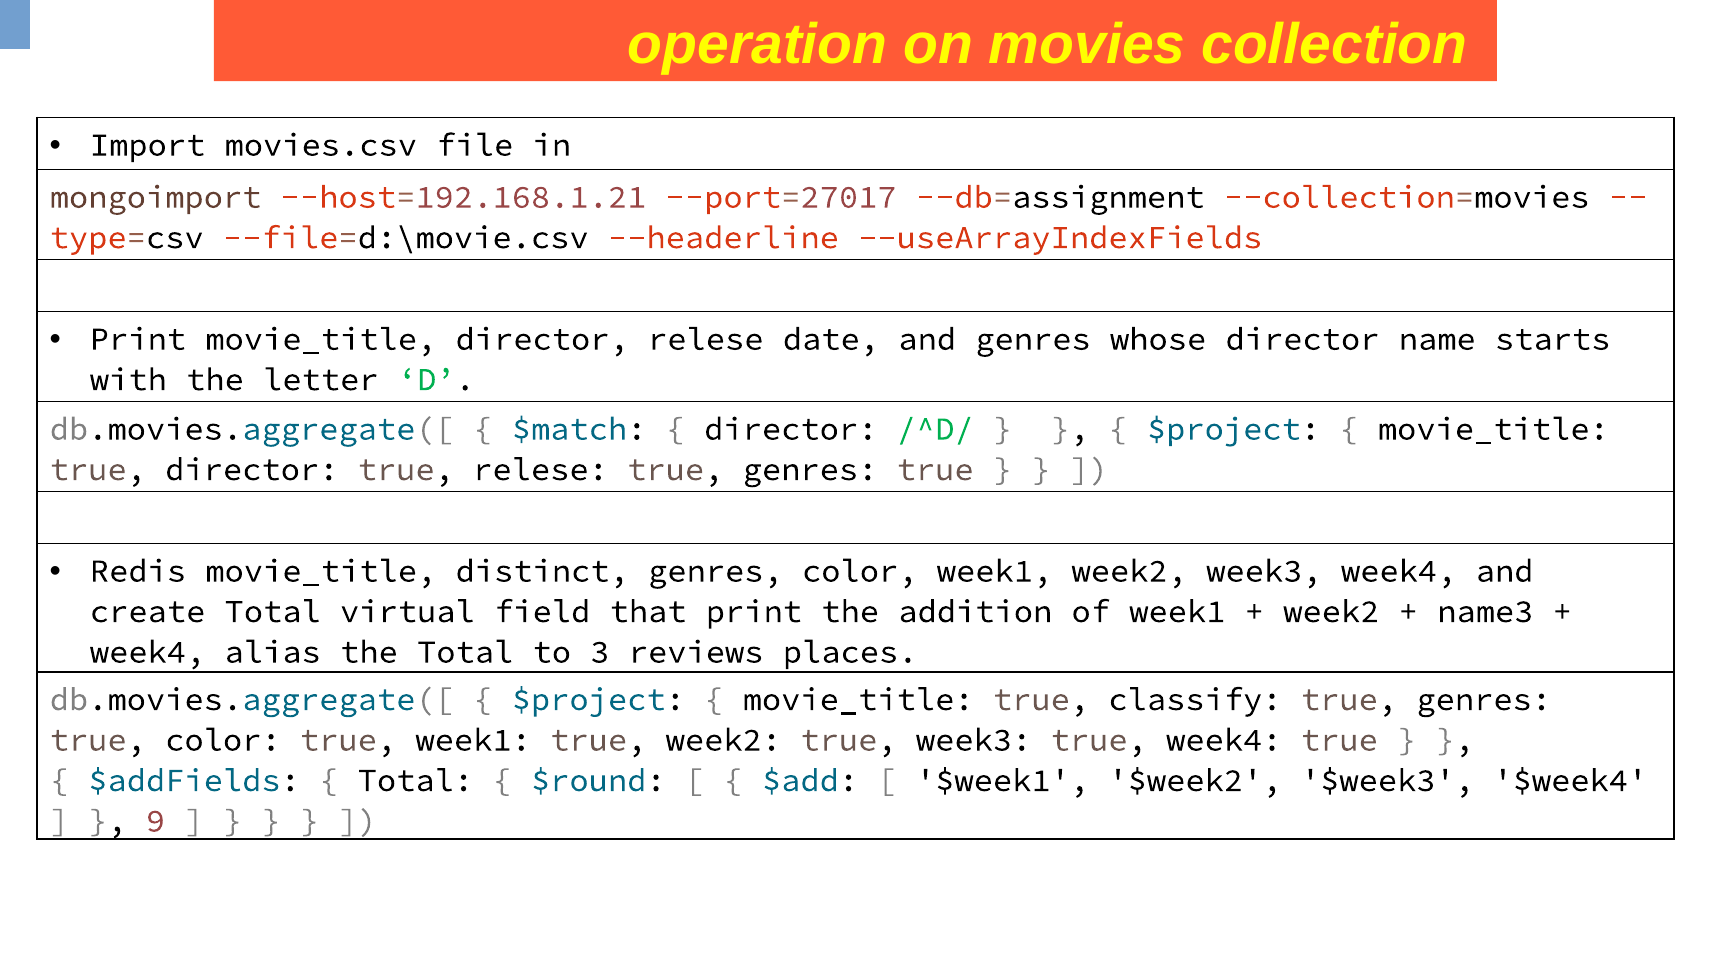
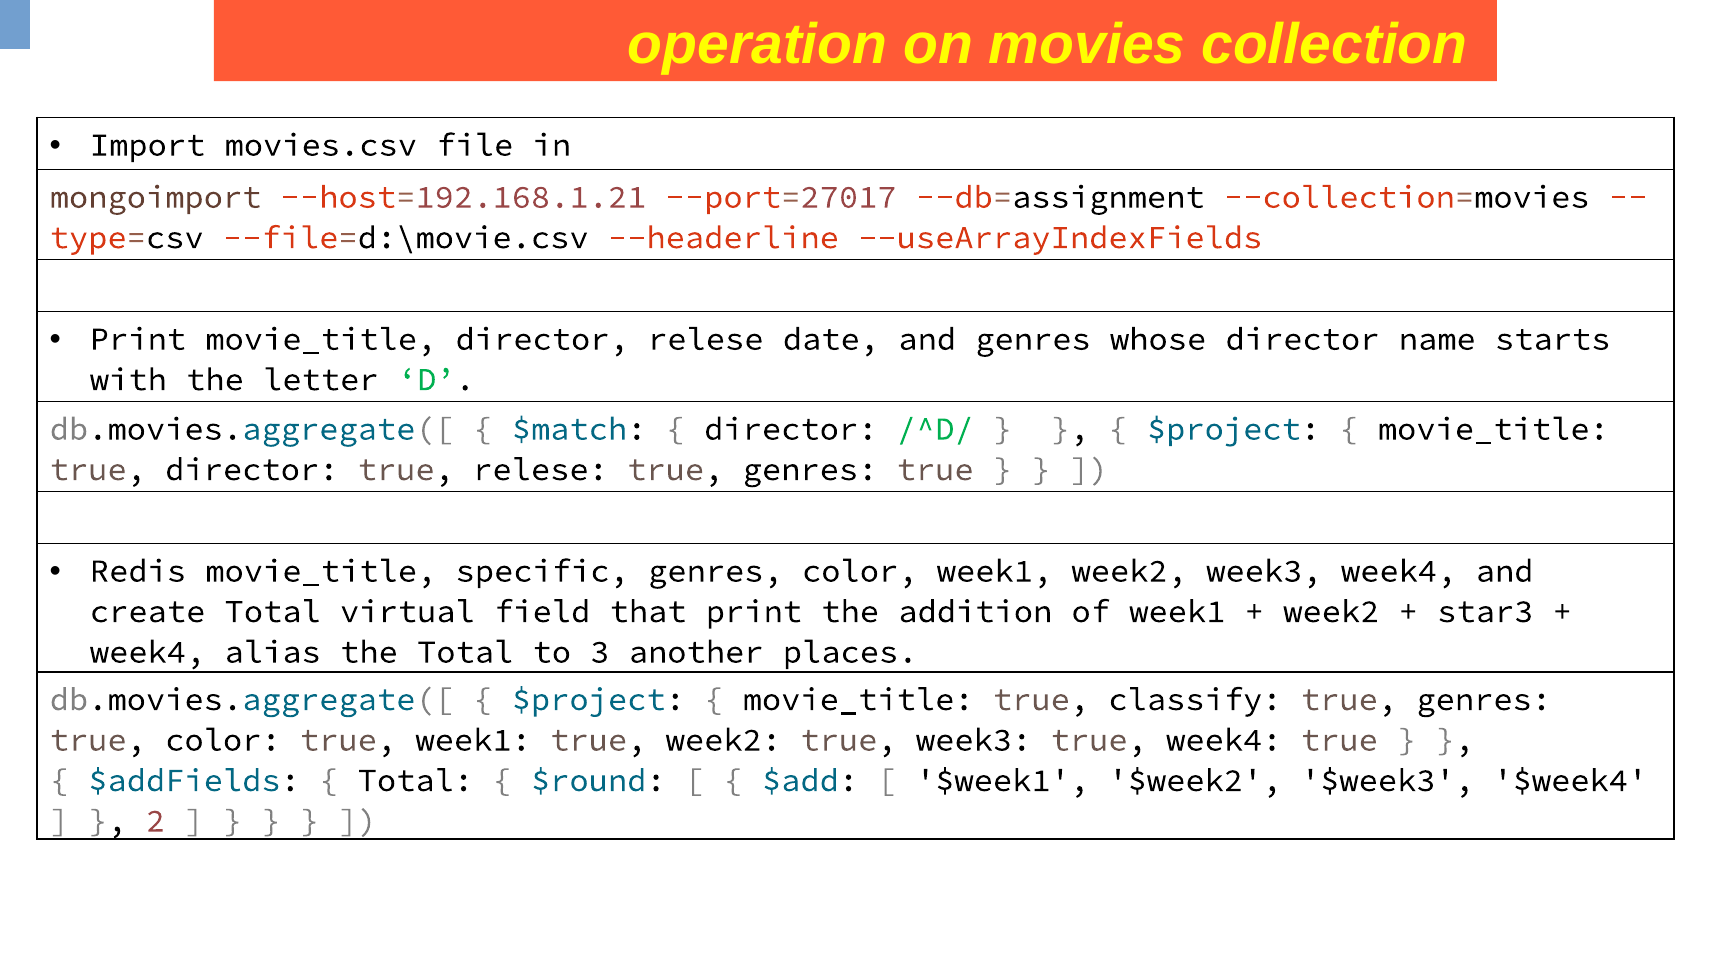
distinct: distinct -> specific (542, 571)
name3: name3 -> star3 (1485, 611)
reviews: reviews -> another (696, 652)
9: 9 -> 2 (156, 820)
